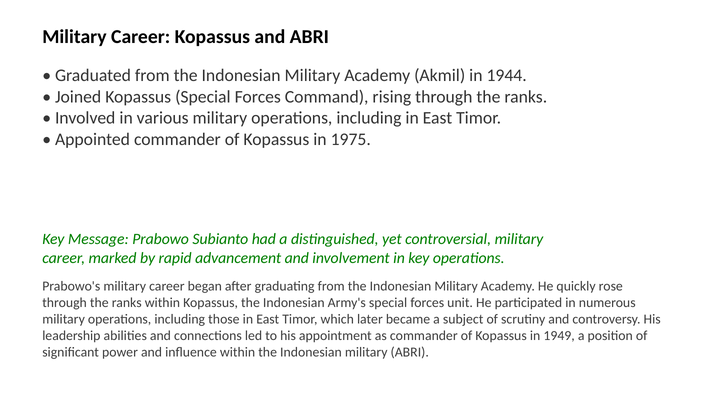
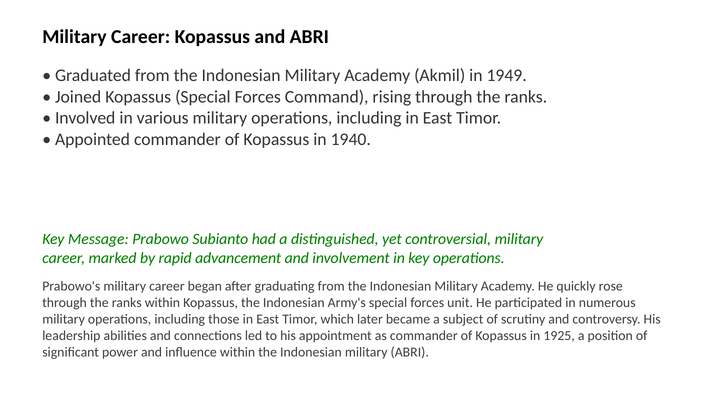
1944: 1944 -> 1949 (507, 75)
1975: 1975 -> 1940 (351, 139)
1949: 1949 -> 1925 (559, 336)
